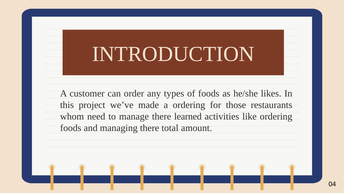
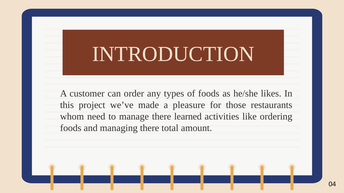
a ordering: ordering -> pleasure (189, 105)
